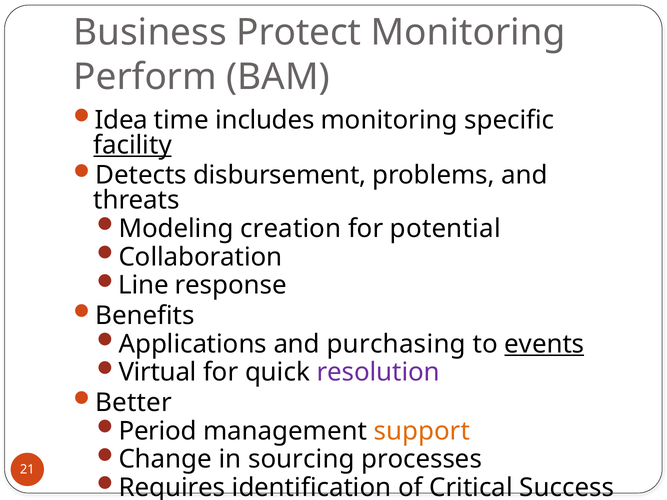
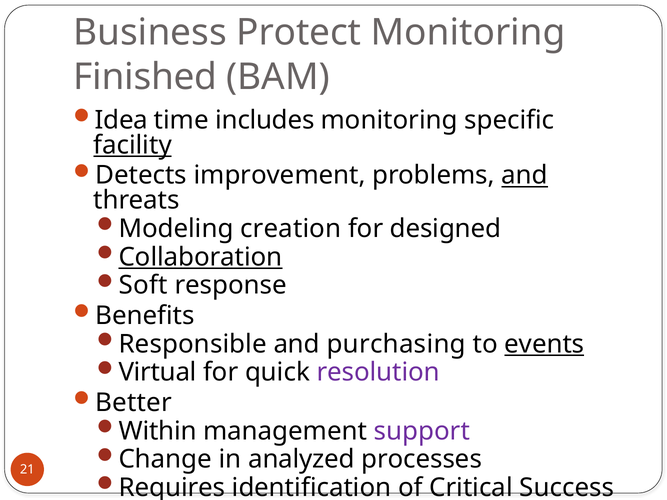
Perform: Perform -> Finished (145, 77)
disbursement: disbursement -> improvement (280, 175)
and underline: none -> present (525, 175)
potential: potential -> designed (446, 229)
Collaboration underline: none -> present (201, 257)
Line: Line -> Soft (143, 286)
Applications: Applications -> Responsible (193, 344)
Period: Period -> Within (158, 431)
support colour: orange -> purple (422, 431)
sourcing: sourcing -> analyzed (301, 460)
